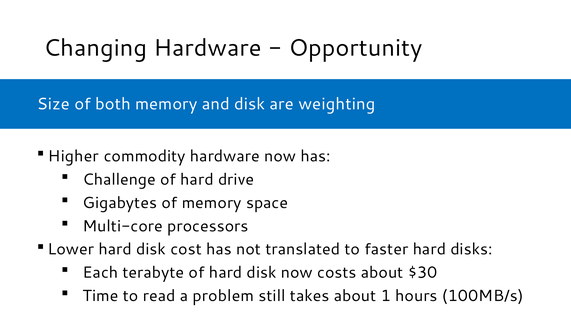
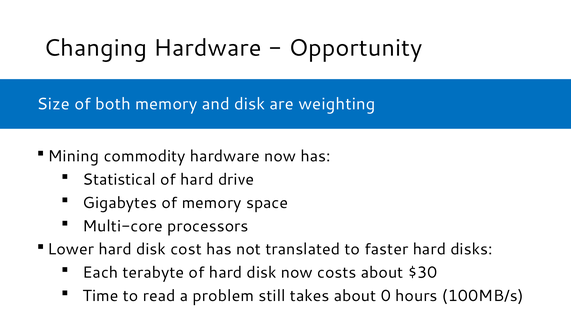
Higher: Higher -> Mining (73, 156)
Challenge: Challenge -> Statistical (119, 180)
1: 1 -> 0 (386, 296)
